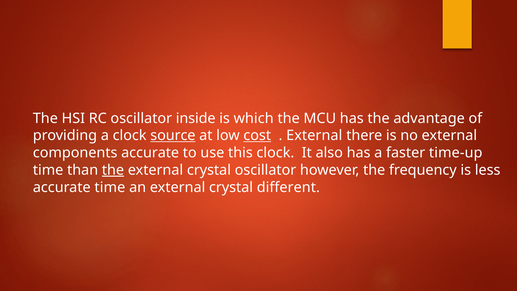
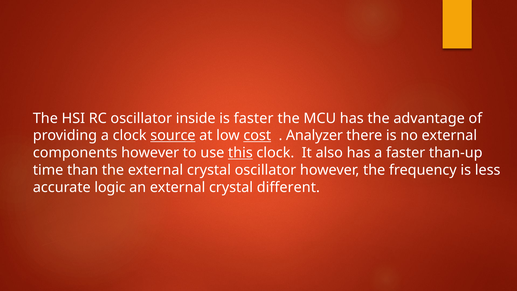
is which: which -> faster (254, 118)
External: External -> Analyzer (314, 135)
components accurate: accurate -> however (150, 153)
this underline: none -> present (240, 153)
time-up: time-up -> than-up (456, 153)
the underline: present -> none (113, 170)
accurate time: time -> logic (110, 187)
